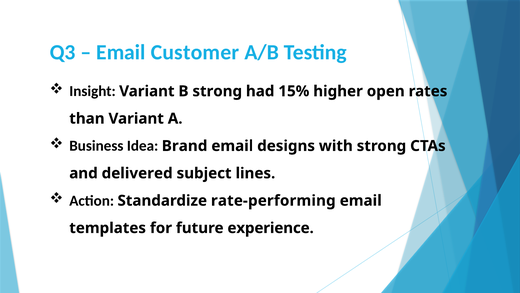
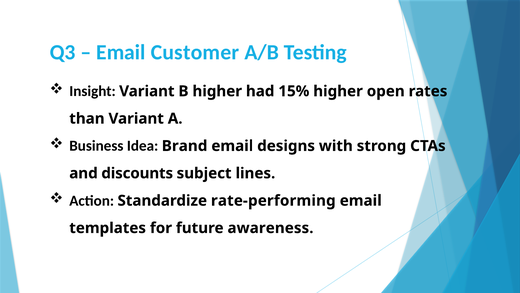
B strong: strong -> higher (217, 91)
delivered: delivered -> discounts (137, 173)
experience: experience -> awareness (270, 228)
